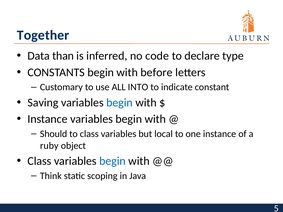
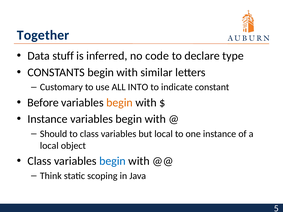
than: than -> stuff (63, 56)
before: before -> similar (157, 72)
Saving: Saving -> Before (43, 103)
begin colour: blue -> orange (120, 103)
ruby: ruby -> local (49, 146)
